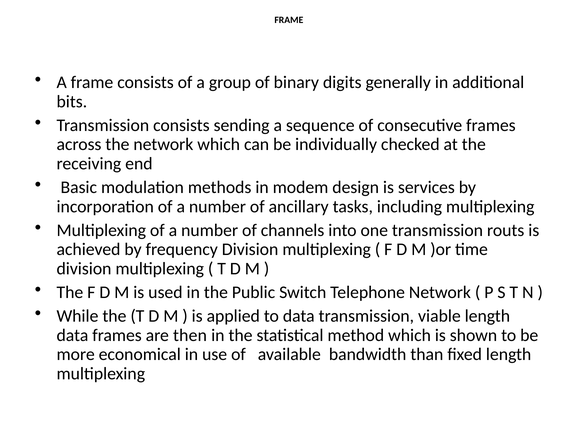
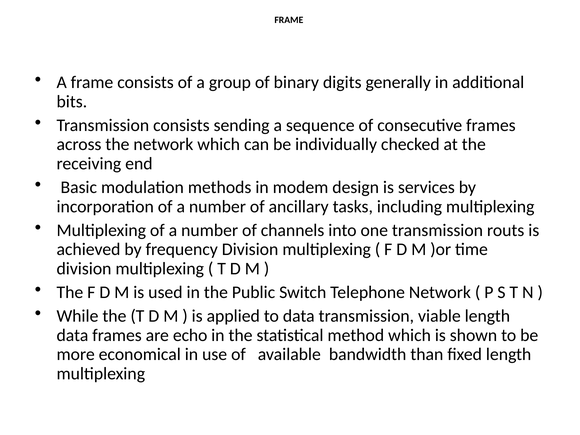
then: then -> echo (190, 335)
